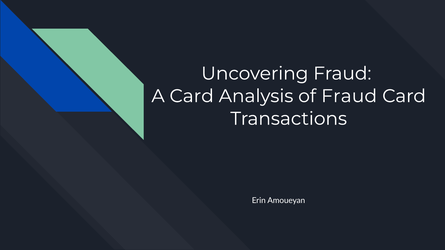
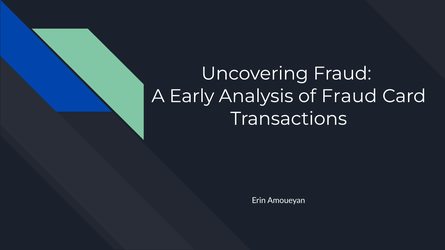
A Card: Card -> Early (192, 96)
